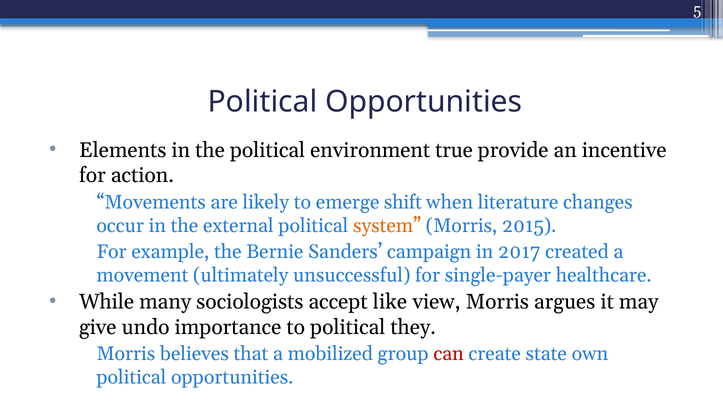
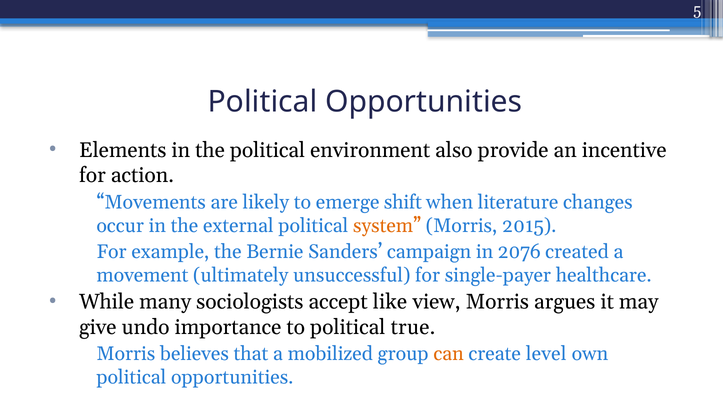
true: true -> also (454, 150)
2017: 2017 -> 2076 (519, 251)
they: they -> true (413, 327)
can colour: red -> orange (449, 353)
state: state -> level (546, 353)
